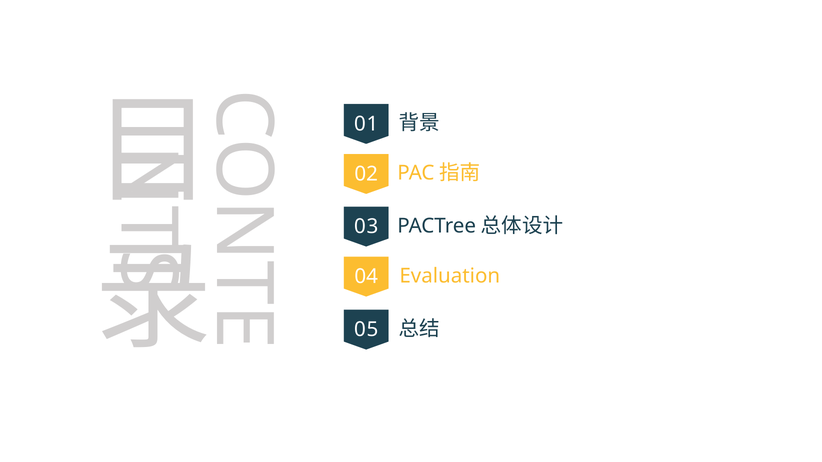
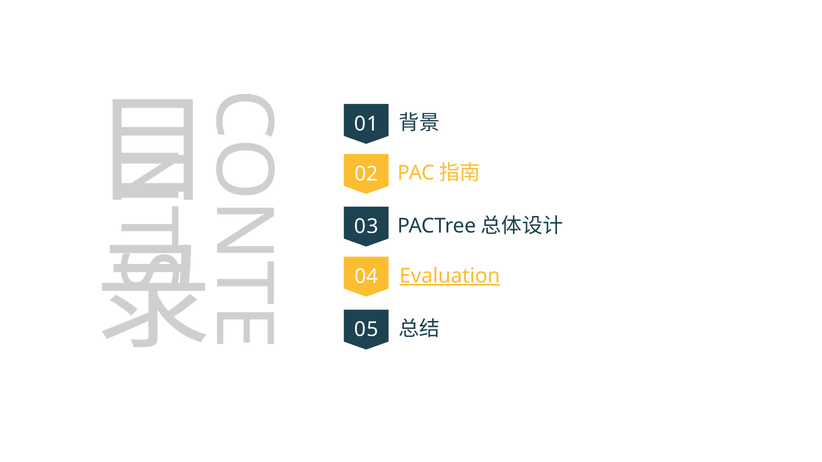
Evaluation underline: none -> present (450, 276)
